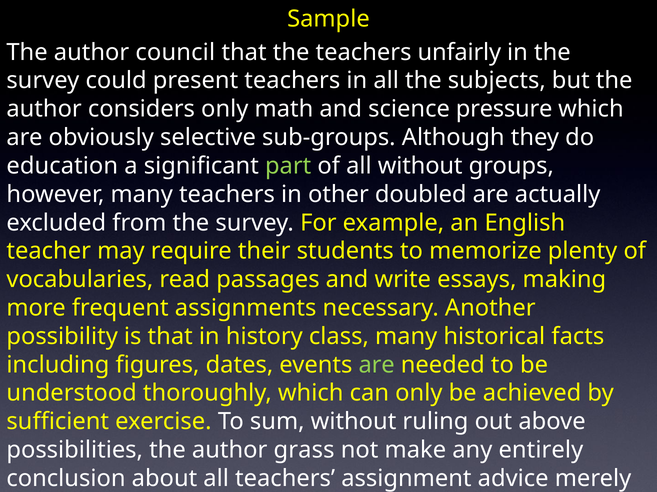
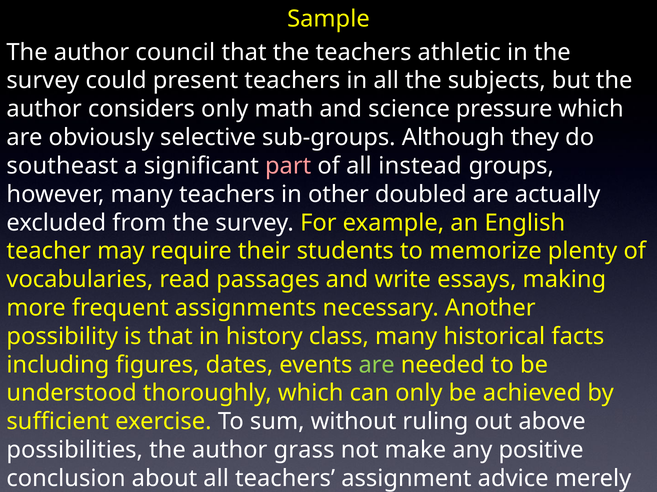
unfairly: unfairly -> athletic (459, 52)
education: education -> southeast (62, 166)
part colour: light green -> pink (288, 166)
all without: without -> instead (420, 166)
entirely: entirely -> positive (541, 451)
